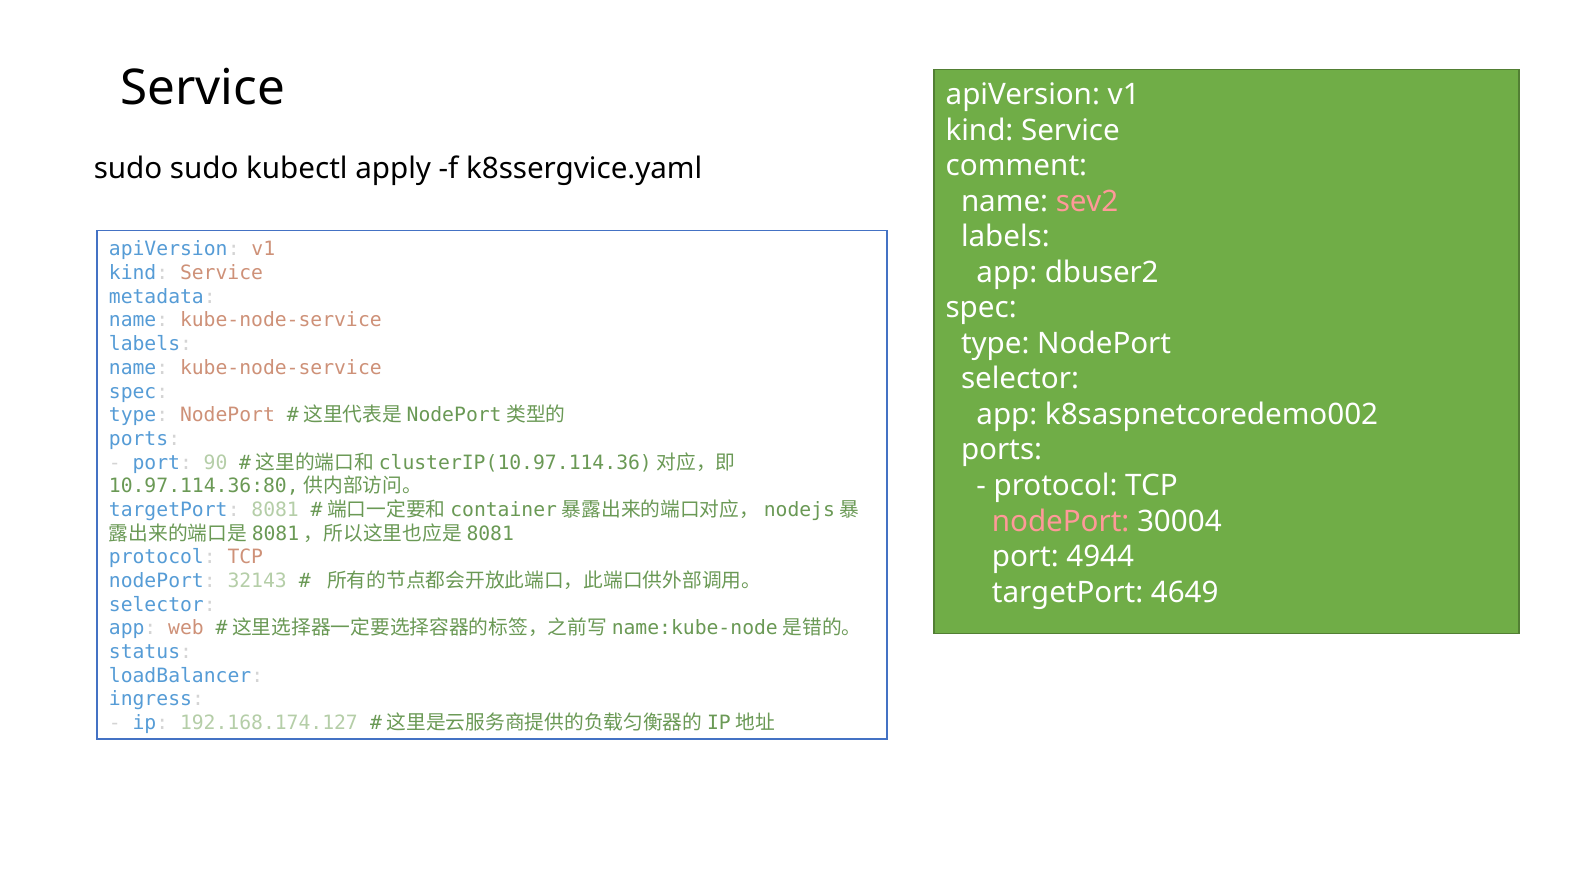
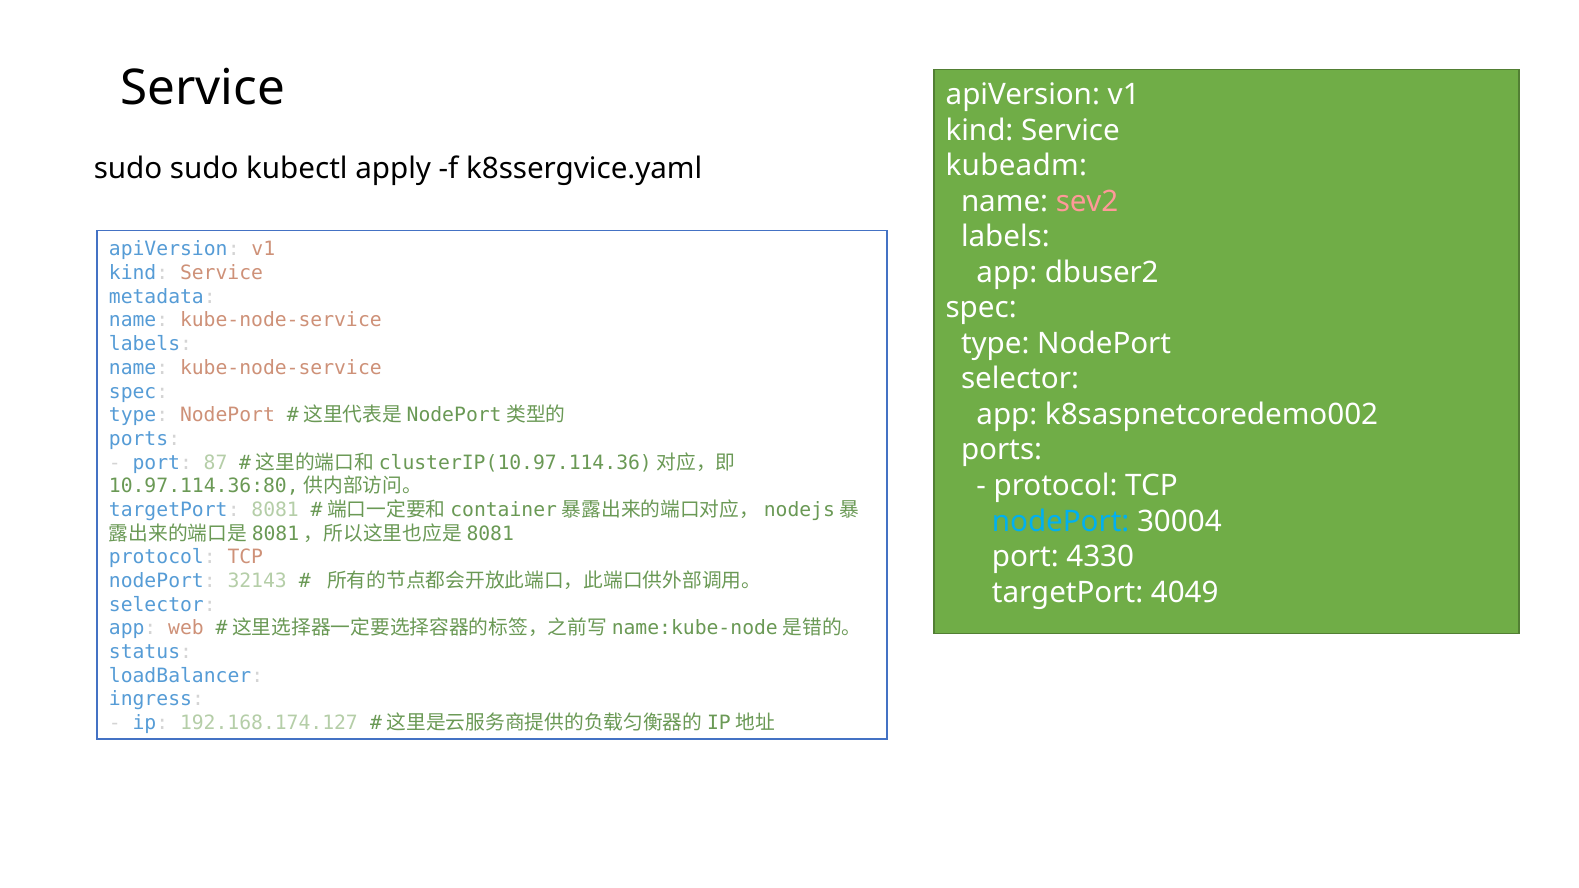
comment: comment -> kubeadm (1016, 166)
90: 90 -> 87 (216, 463)
nodePort colour: pink -> light blue (1061, 521)
4944: 4944 -> 4330 (1100, 557)
4649: 4649 -> 4049 (1185, 592)
